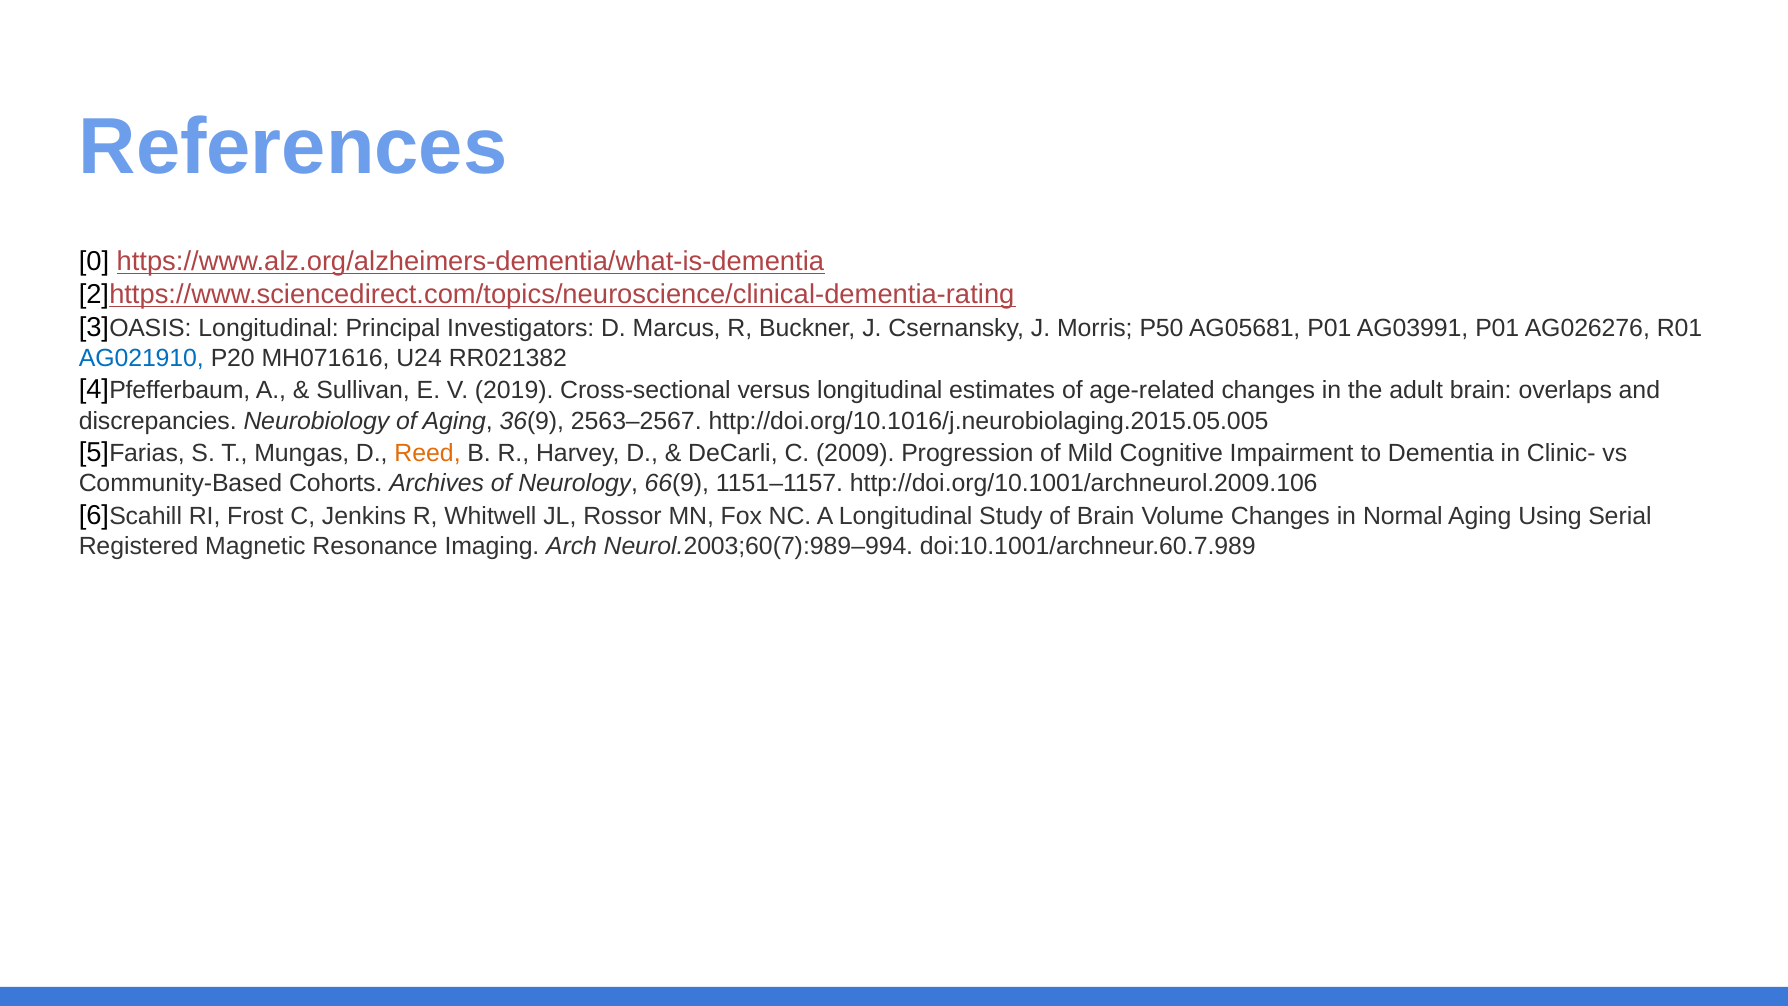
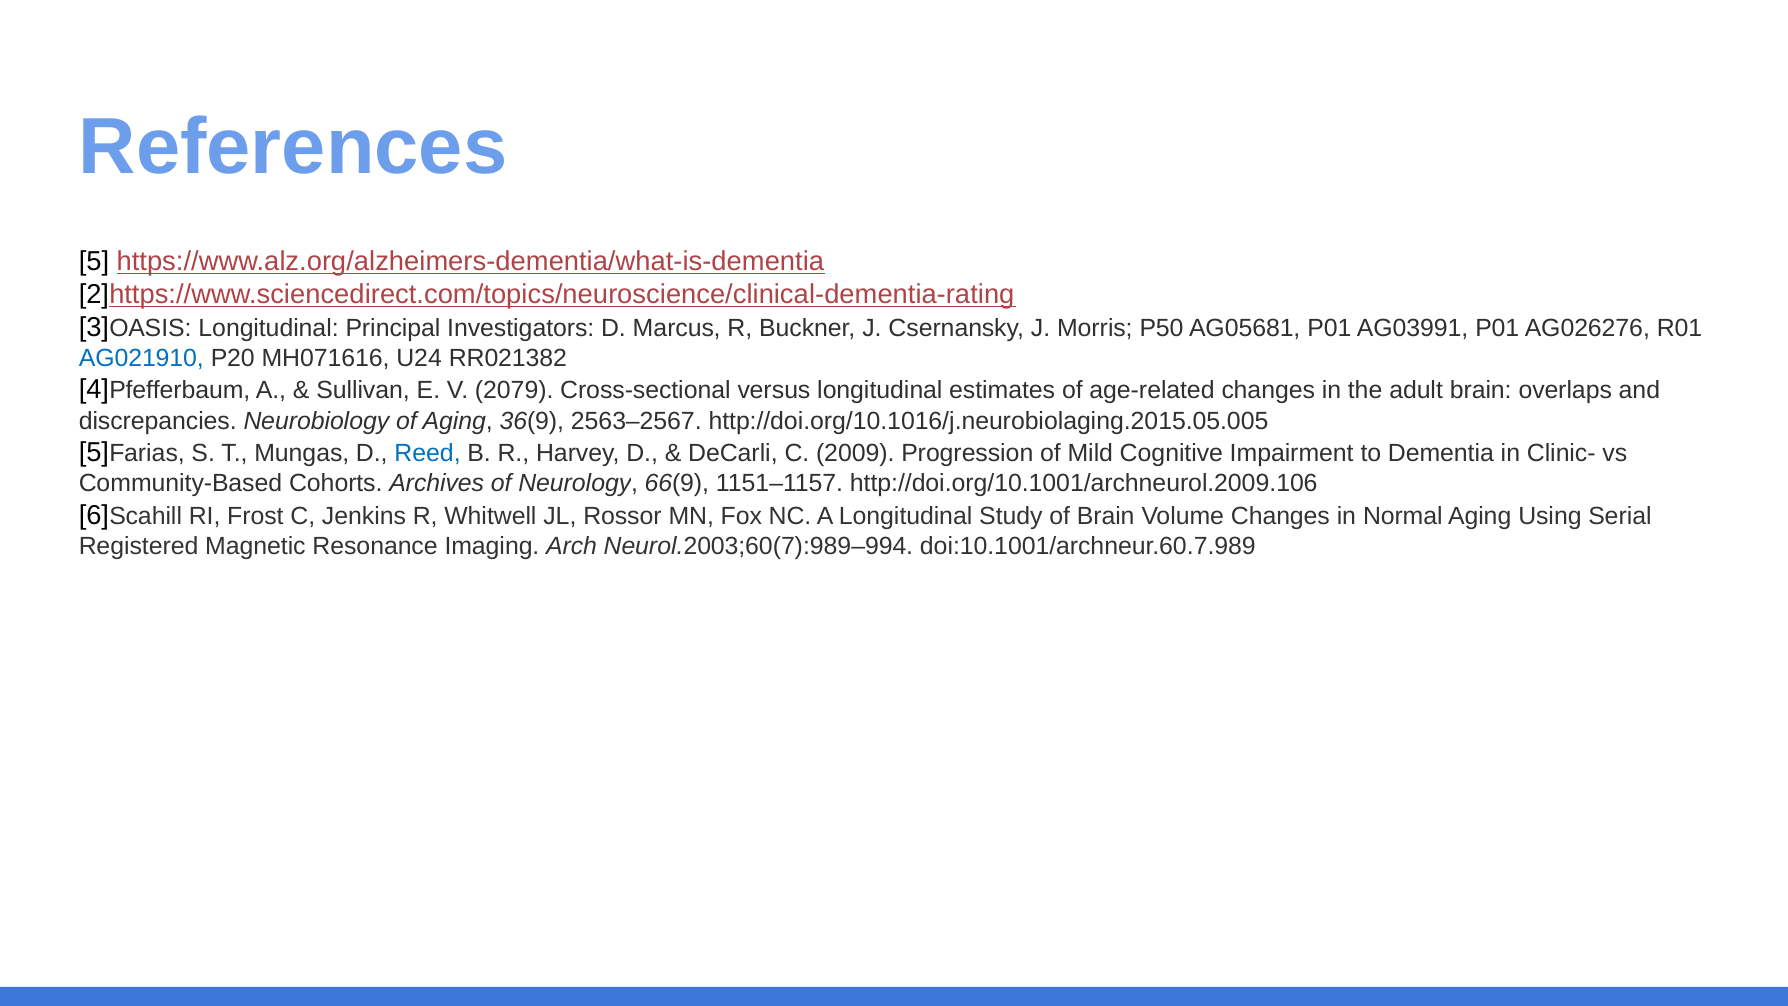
0: 0 -> 5 (94, 262)
2019: 2019 -> 2079 (514, 391)
Reed colour: orange -> blue (428, 453)
